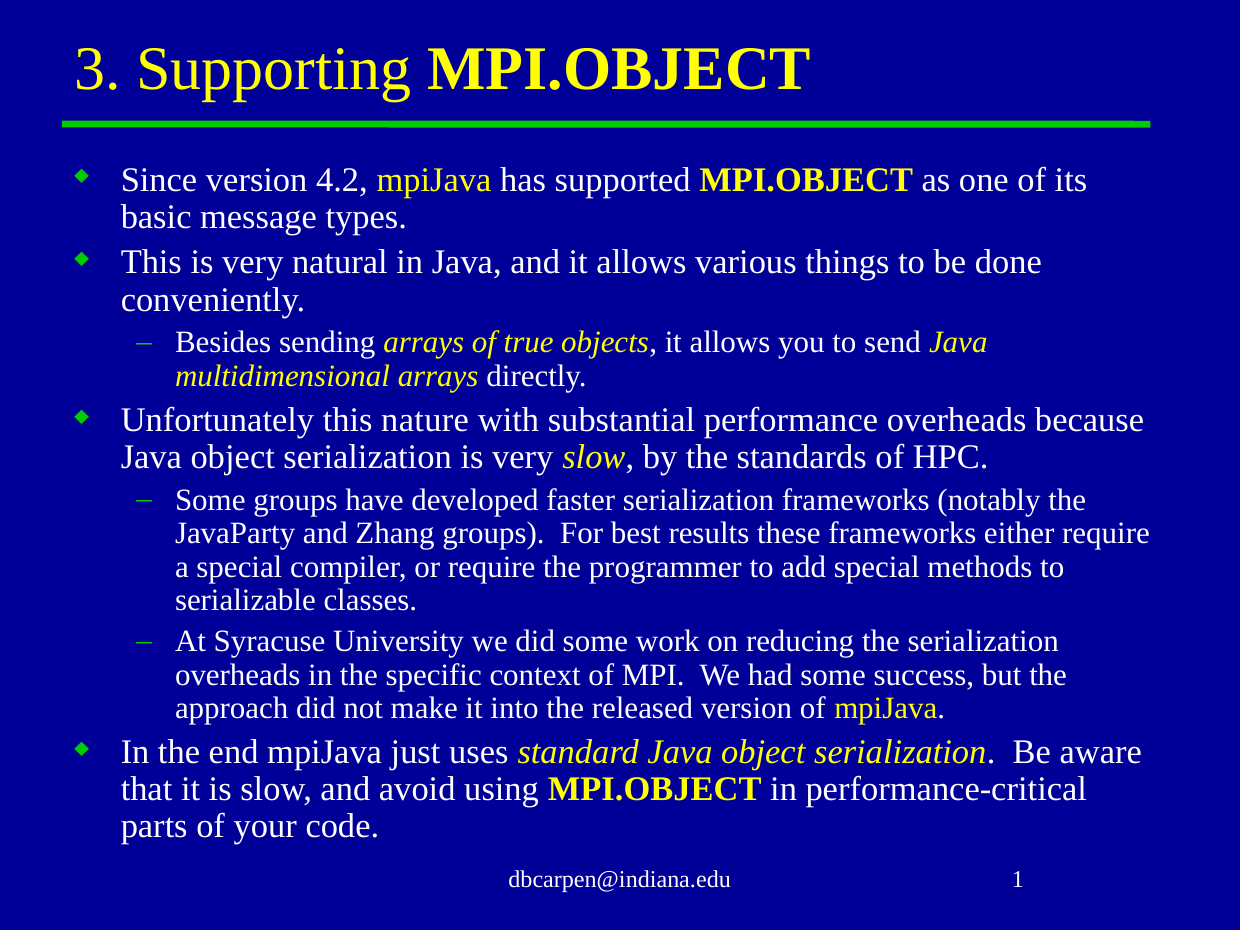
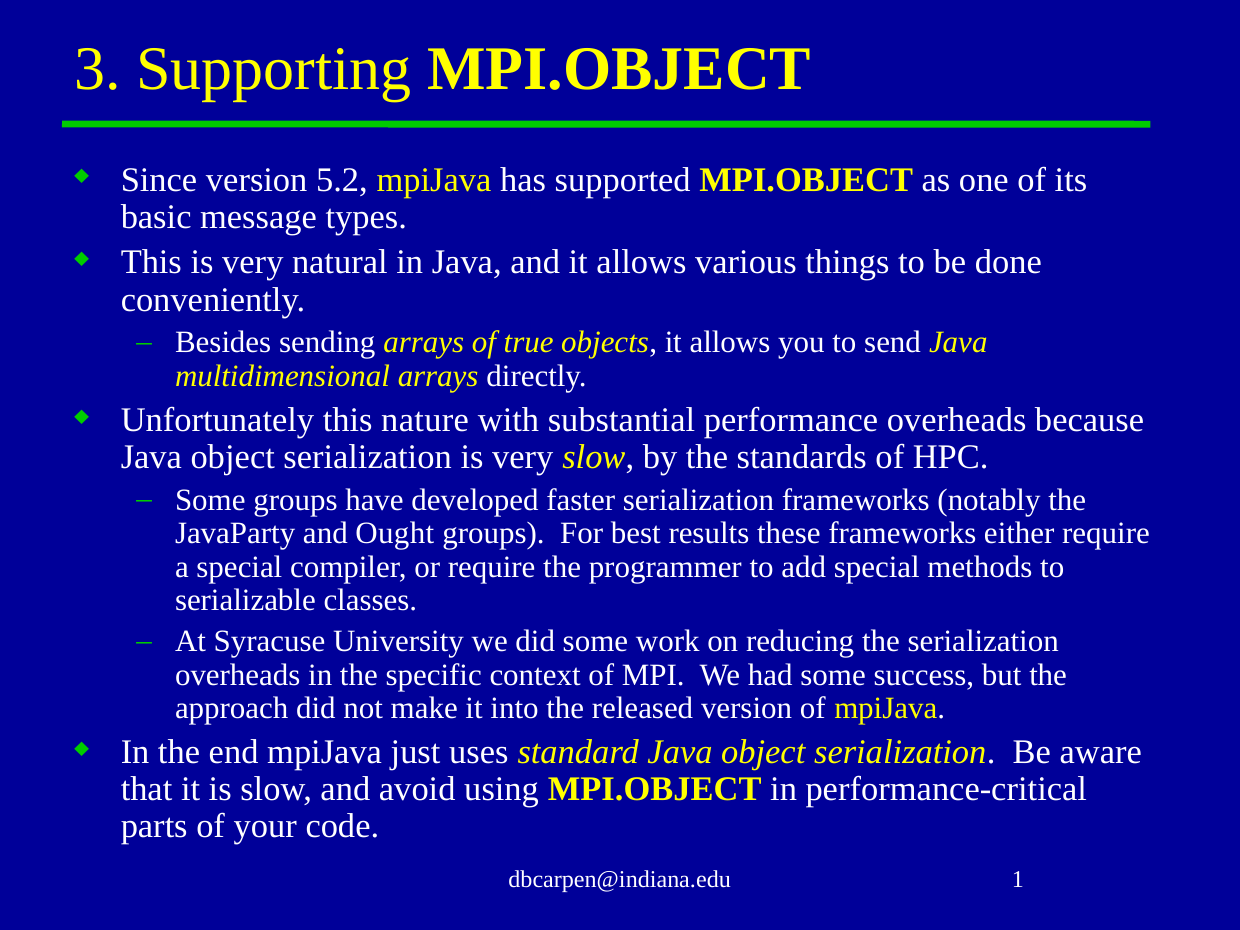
4.2: 4.2 -> 5.2 (342, 180)
Zhang: Zhang -> Ought (395, 533)
